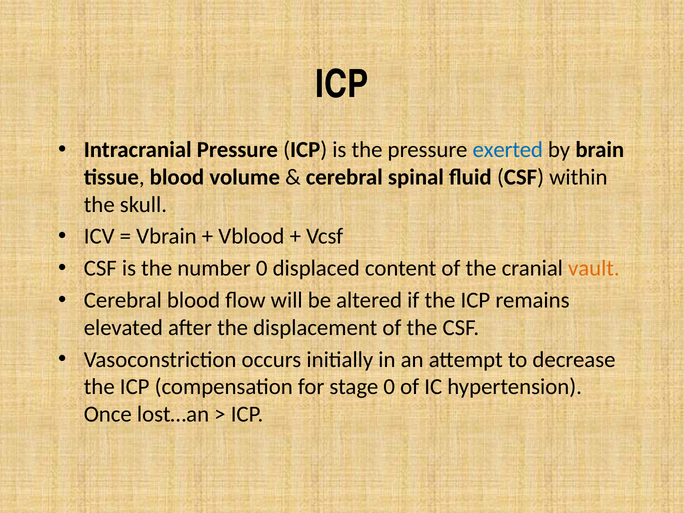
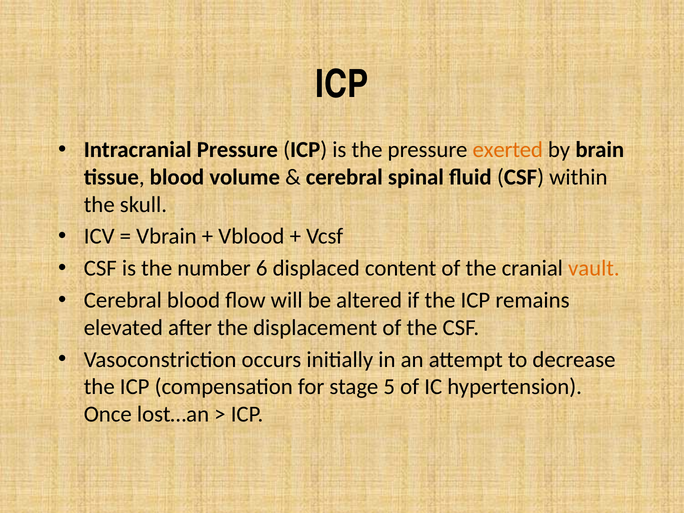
exerted colour: blue -> orange (508, 150)
number 0: 0 -> 6 (262, 268)
stage 0: 0 -> 5 (389, 387)
